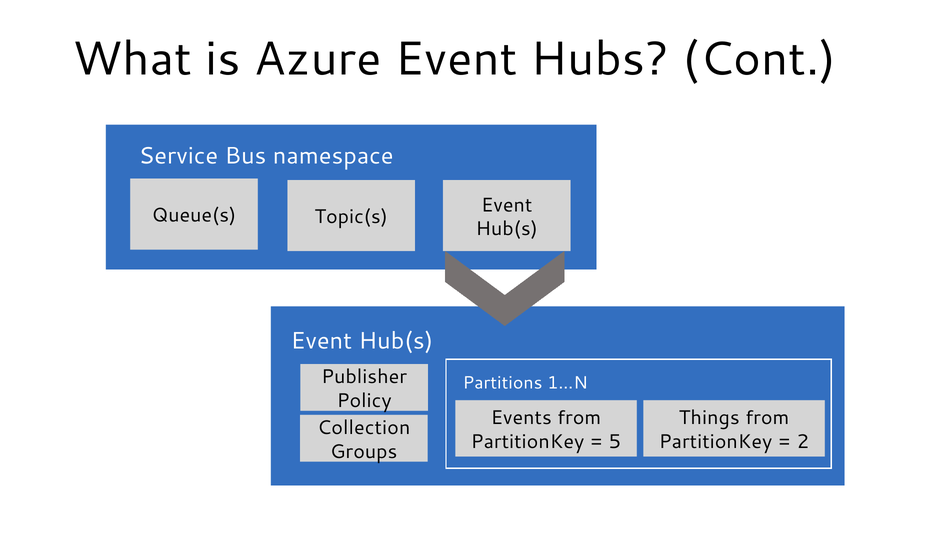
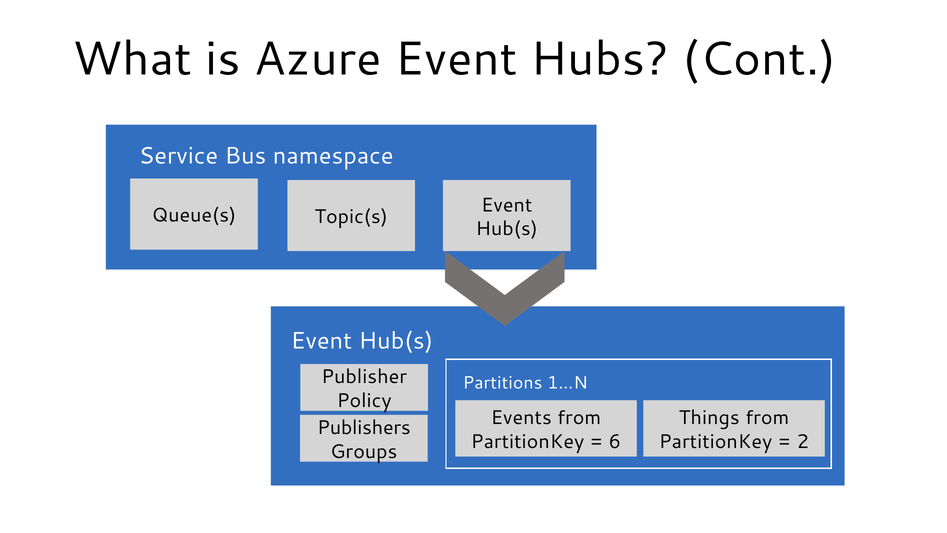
Collection: Collection -> Publishers (364, 428)
5: 5 -> 6 (615, 441)
